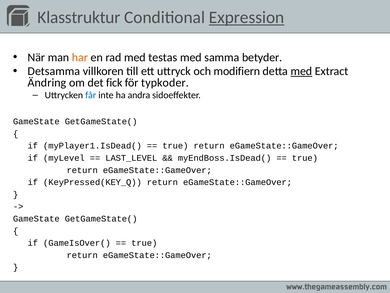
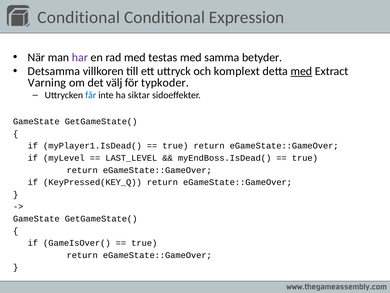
Klasstruktur: Klasstruktur -> Conditional (79, 17)
Expression underline: present -> none (247, 17)
har colour: orange -> purple (80, 57)
modifiern: modifiern -> komplext (237, 71)
Ändring: Ändring -> Varning (47, 83)
fick: fick -> välj (114, 83)
andra: andra -> siktar (139, 95)
